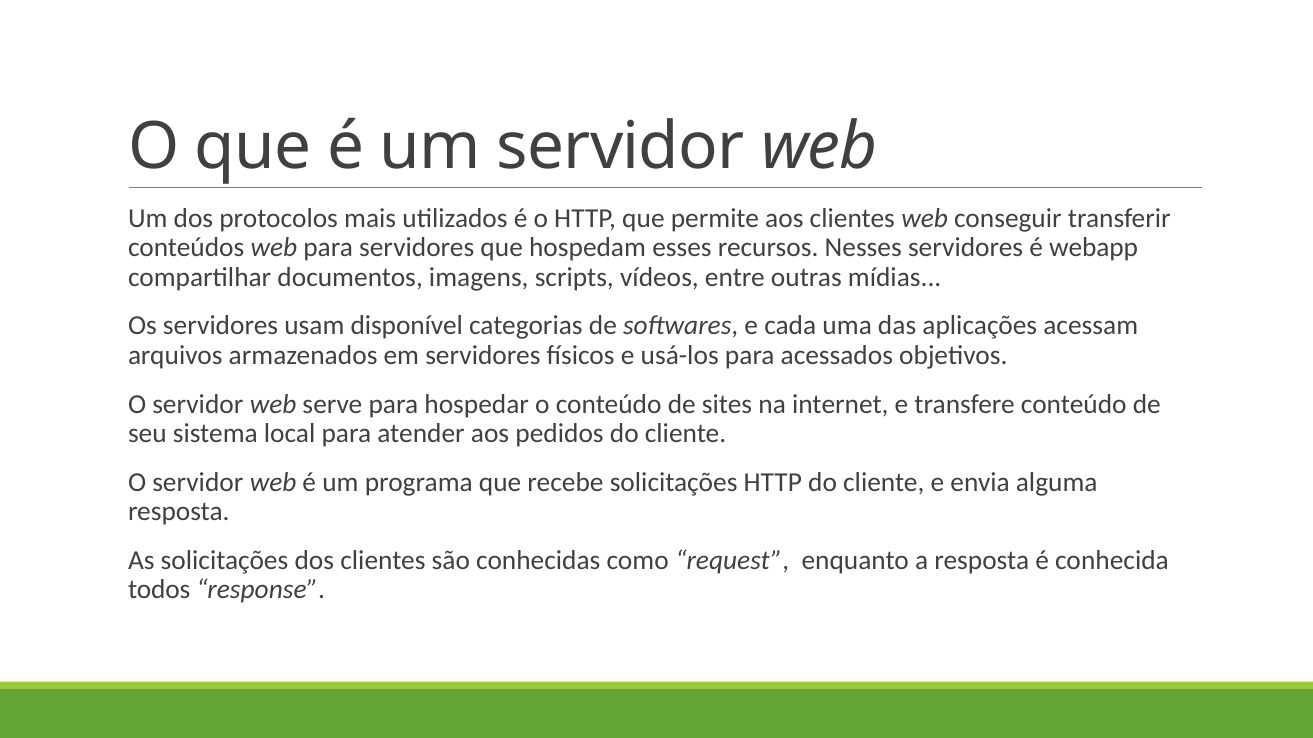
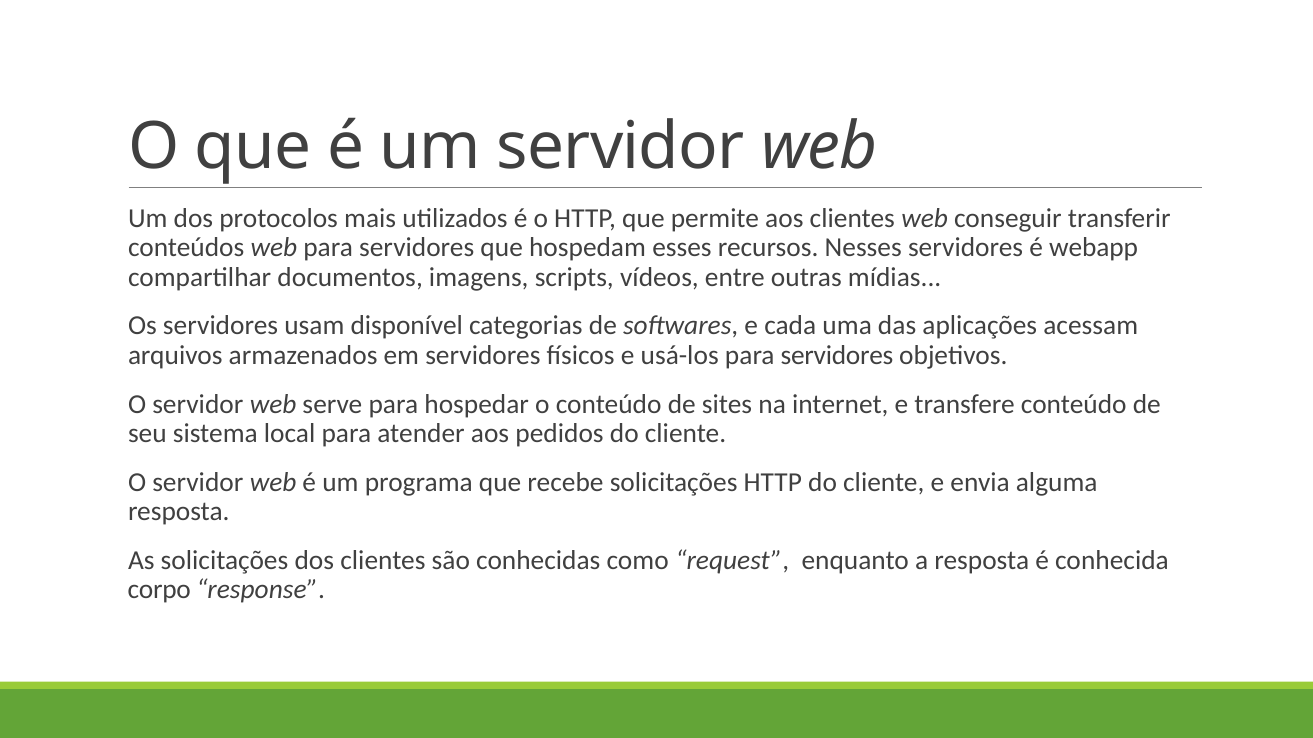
usá-los para acessados: acessados -> servidores (837, 356)
todos: todos -> corpo (159, 590)
